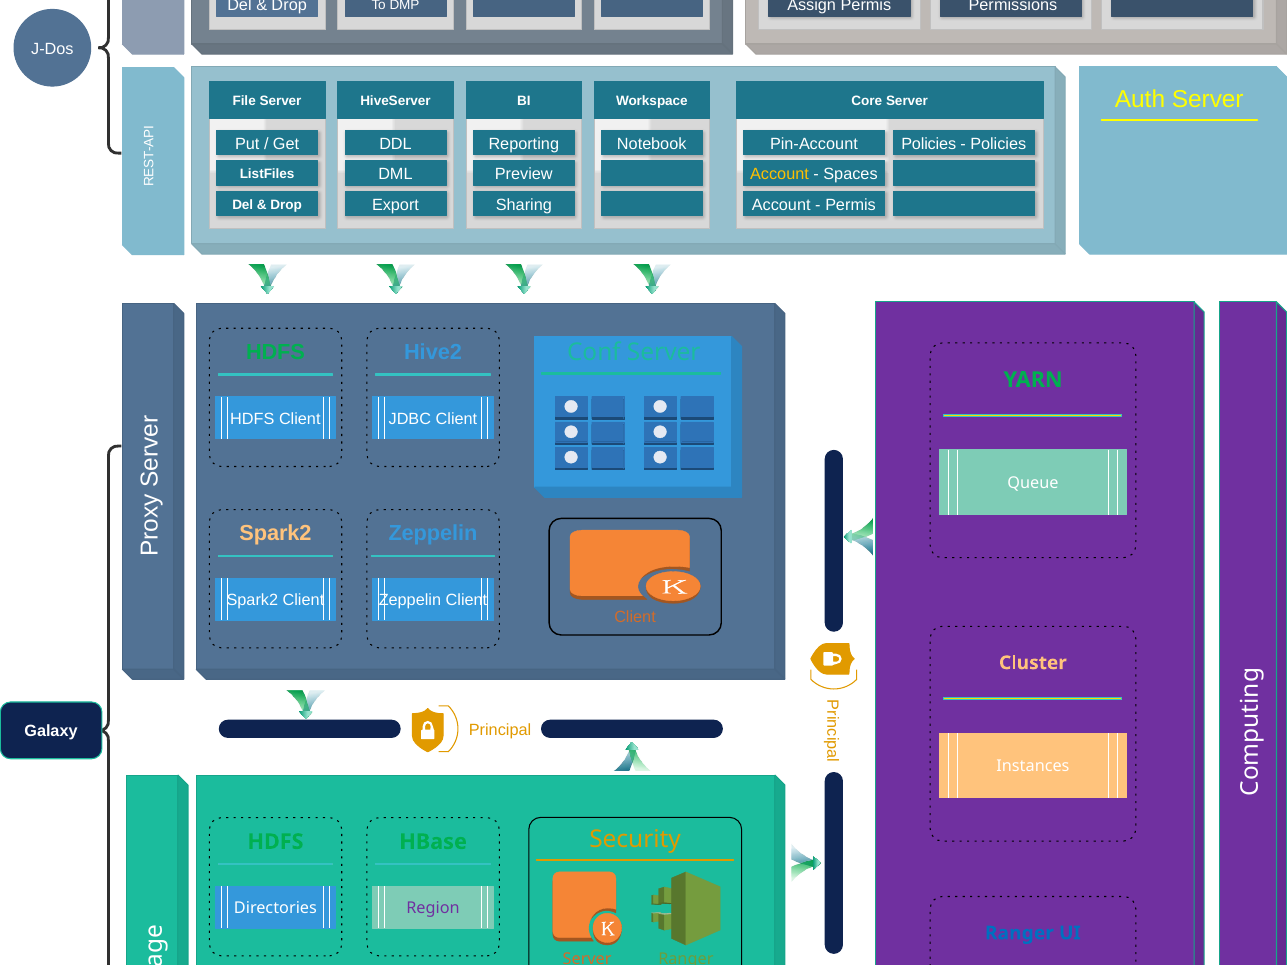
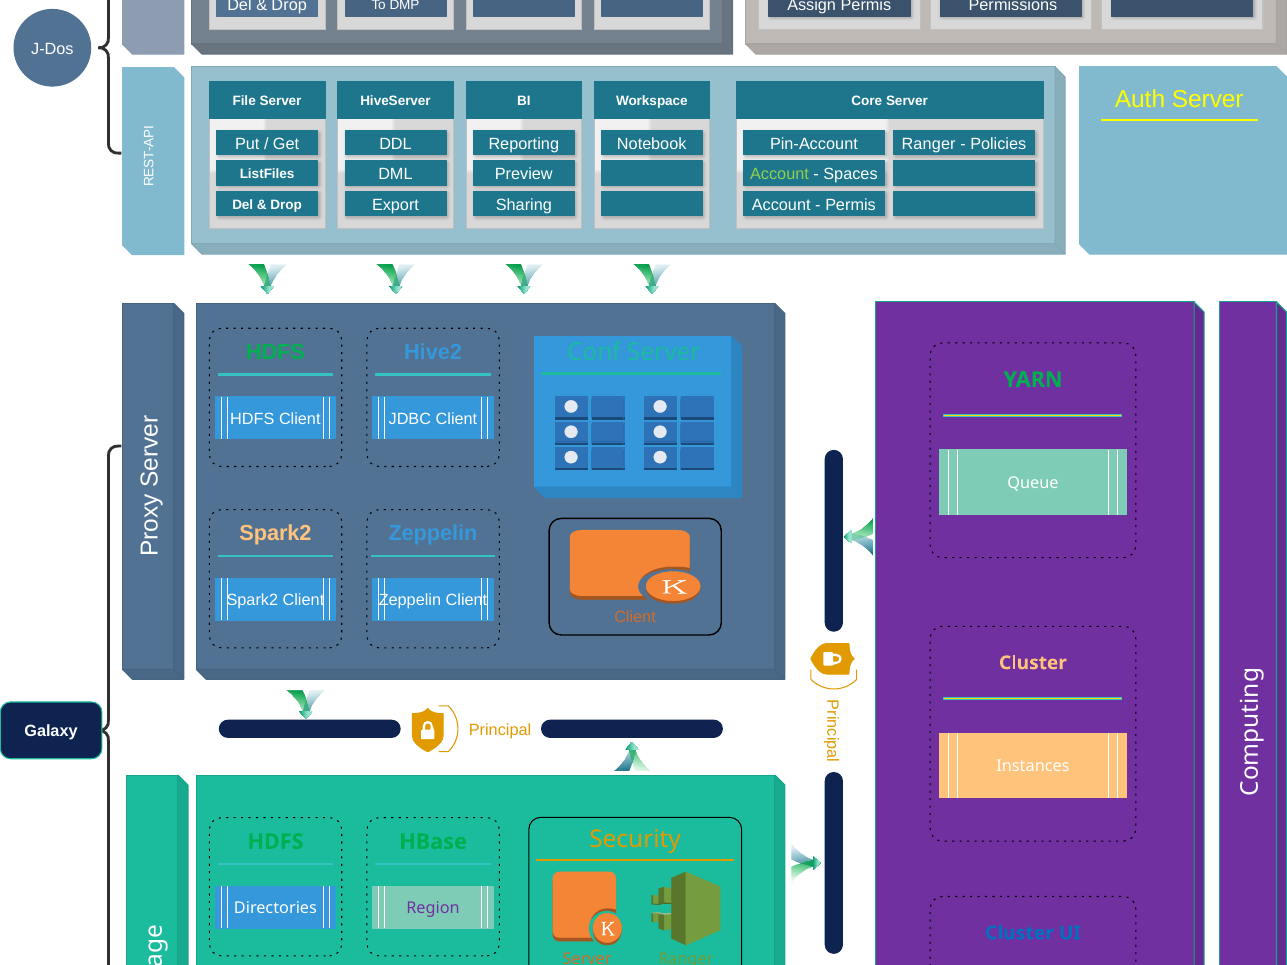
Policies: Policies -> Ranger (929, 144)
Account colour: yellow -> light green (780, 174)
Ranger: Ranger -> Cluster (1019, 933)
